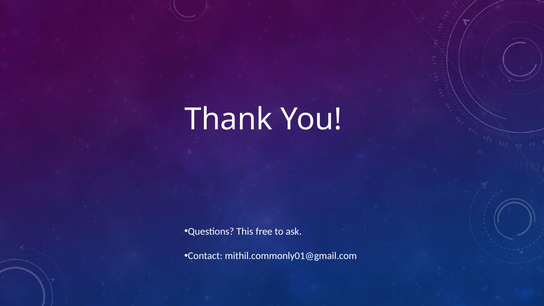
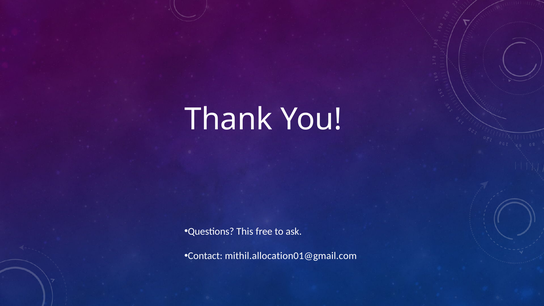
mithil.commonly01@gmail.com: mithil.commonly01@gmail.com -> mithil.allocation01@gmail.com (291, 256)
